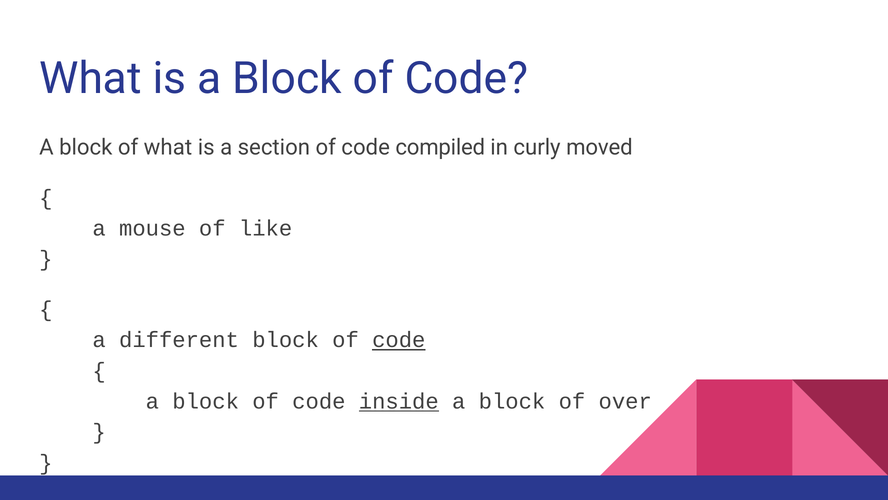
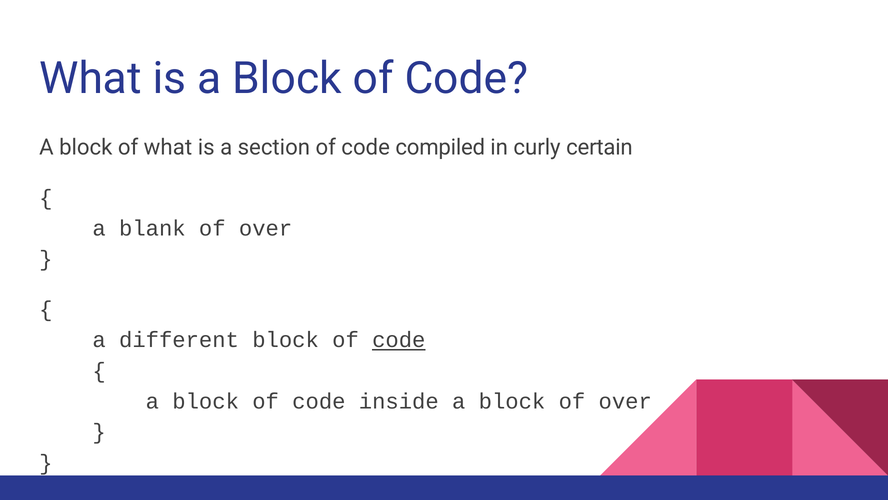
moved: moved -> certain (599, 147)
mouse: mouse -> blank (152, 228)
like: like -> over (266, 228)
inside underline: present -> none (399, 401)
